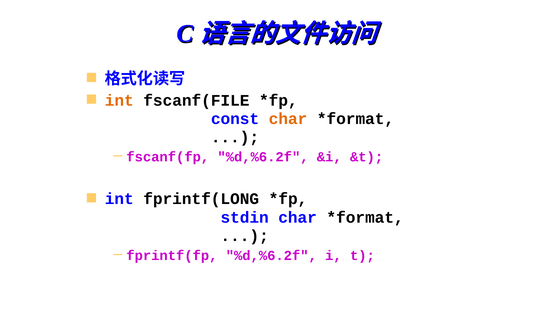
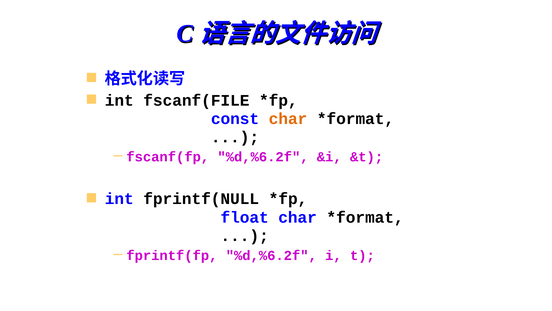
int colour: orange -> black (119, 100)
fprintf(LONG: fprintf(LONG -> fprintf(NULL (201, 199)
stdin: stdin -> float (245, 217)
